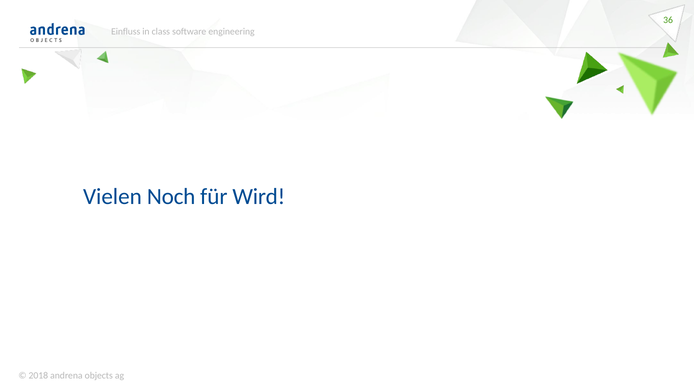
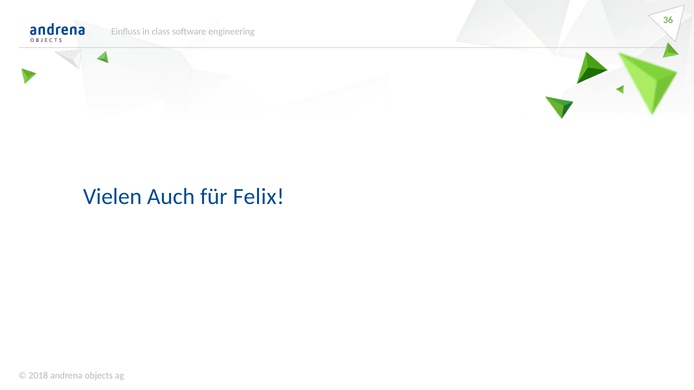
Noch: Noch -> Auch (171, 197)
Wird: Wird -> Felix (259, 197)
